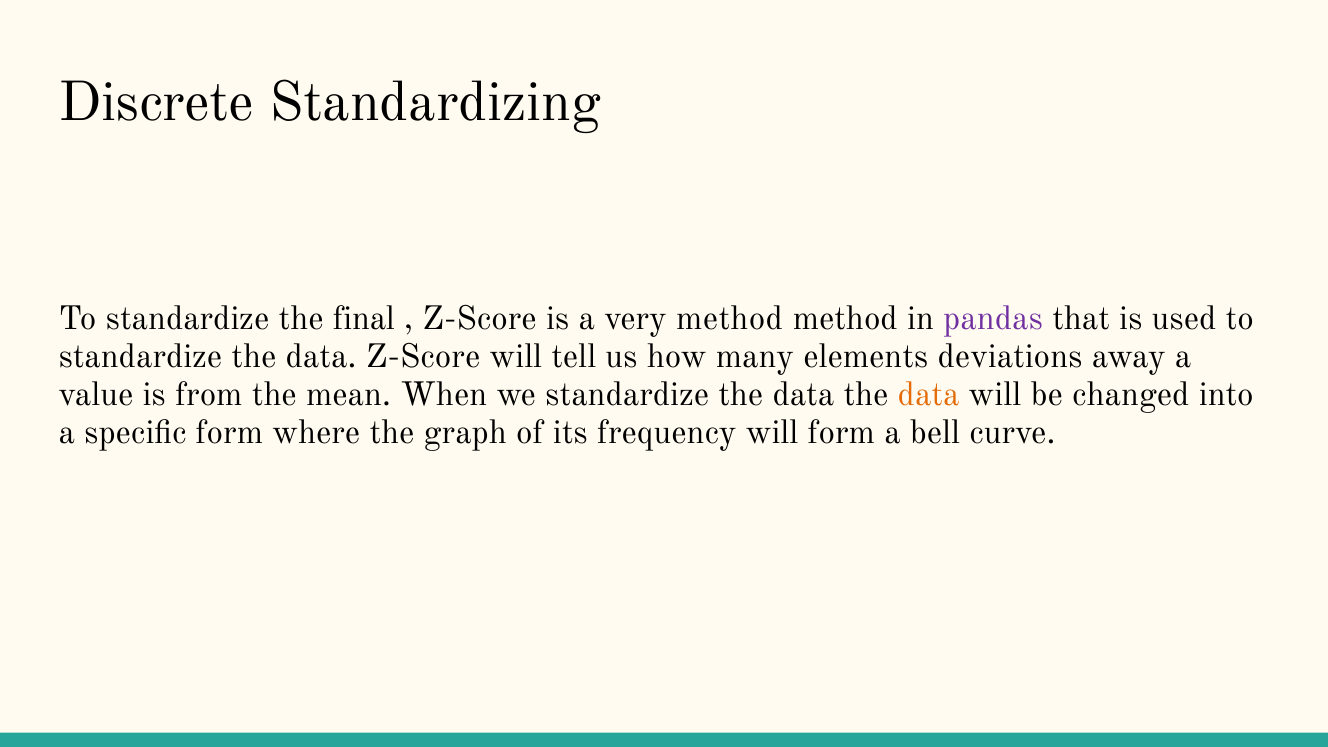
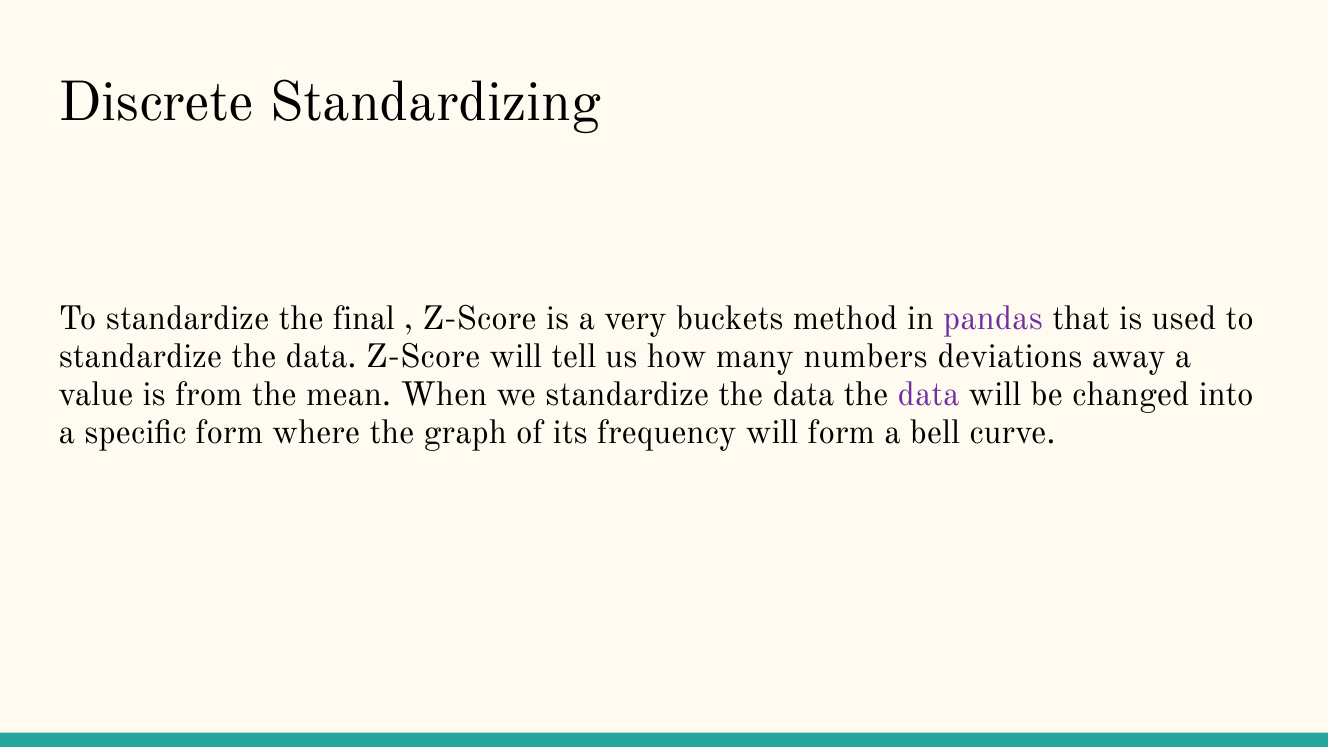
very method: method -> buckets (730, 318)
elements: elements -> numbers (866, 356)
data colour: orange -> purple (929, 395)
